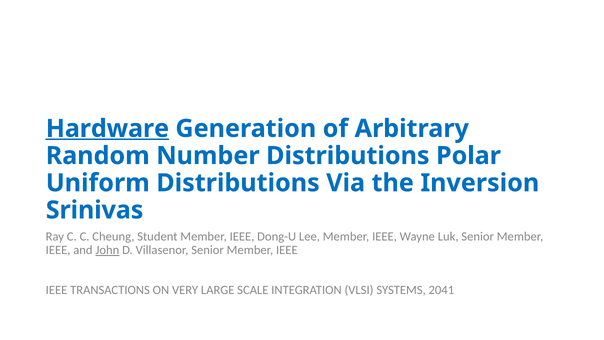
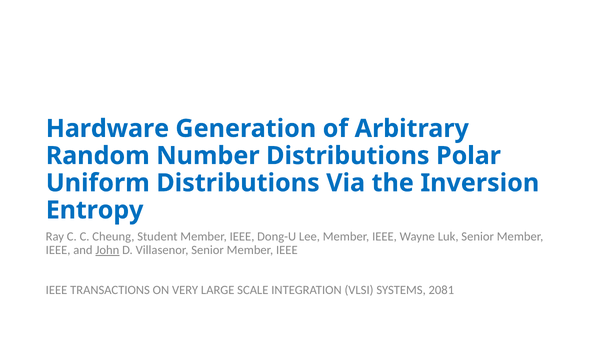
Hardware underline: present -> none (107, 129)
Srinivas: Srinivas -> Entropy (95, 210)
2041: 2041 -> 2081 (441, 290)
